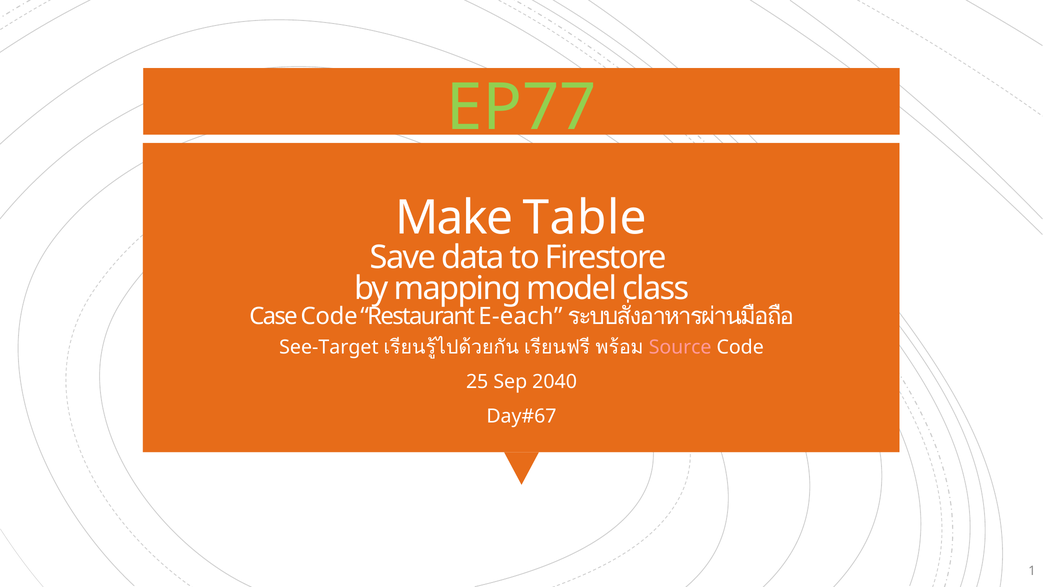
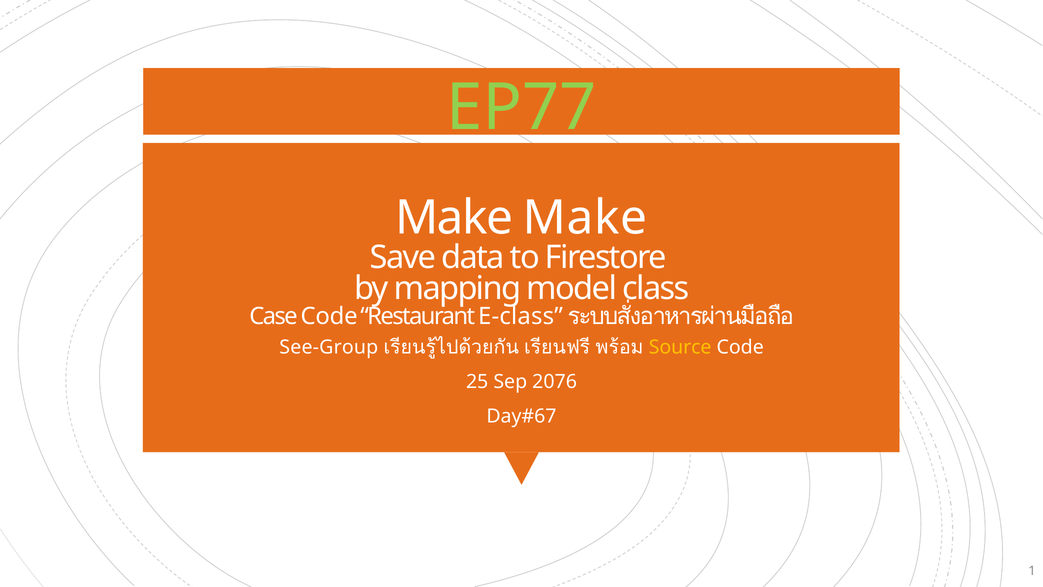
Make Table: Table -> Make (585, 218)
E-each: E-each -> E-class (520, 316)
See-Target: See-Target -> See-Group (329, 347)
Source colour: pink -> yellow (680, 347)
2040: 2040 -> 2076 (555, 382)
